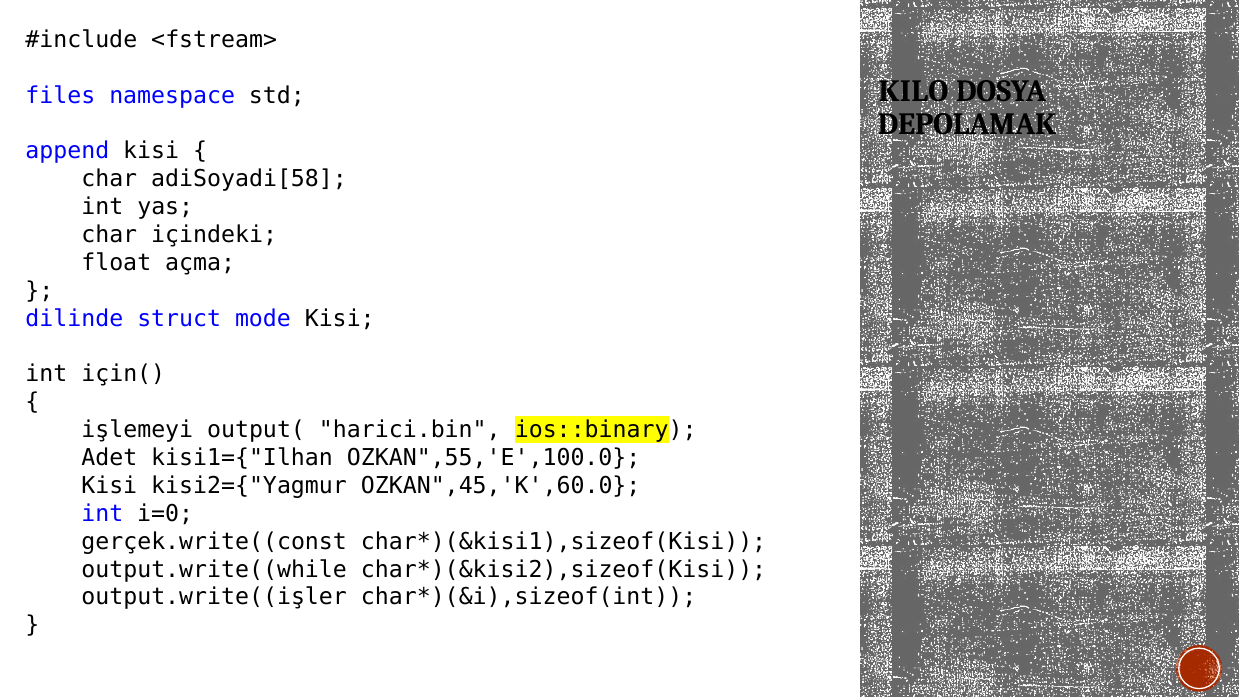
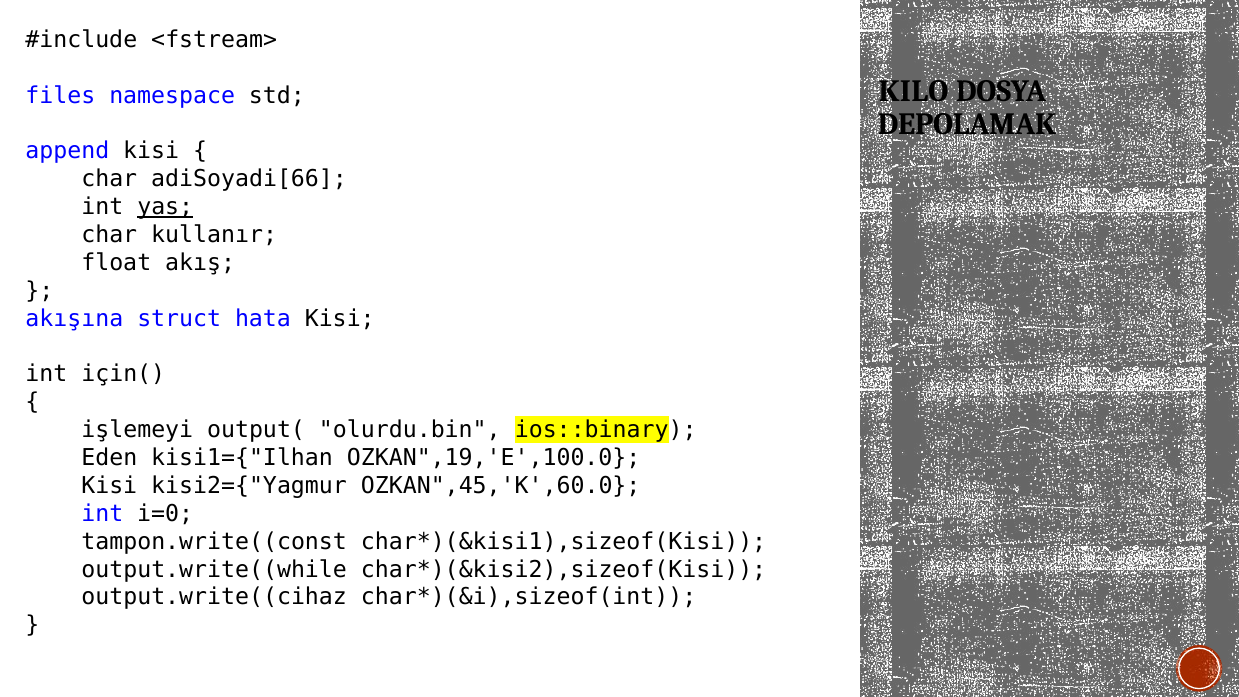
adiSoyadi[58: adiSoyadi[58 -> adiSoyadi[66 (249, 179)
yas underline: none -> present (165, 207)
içindeki: içindeki -> kullanır (214, 235)
açma: açma -> akış (200, 263)
dilinde: dilinde -> akışına (74, 318)
mode: mode -> hata (263, 318)
harici.bin: harici.bin -> olurdu.bin (410, 430)
Adet: Adet -> Eden (109, 458)
OZKAN",55,'E',100.0: OZKAN",55,'E',100.0 -> OZKAN",19,'E',100.0 (494, 458)
gerçek.write((const: gerçek.write((const -> tampon.write((const (214, 541)
output.write((işler: output.write((işler -> output.write((cihaz (214, 597)
